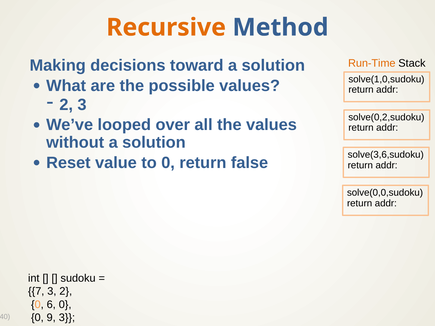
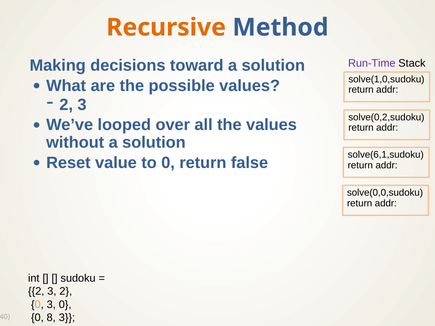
Run-Time colour: orange -> purple (372, 63)
solve(3,6,sudoku: solve(3,6,sudoku -> solve(6,1,sudoku (386, 155)
7: 7 -> 2 (36, 292)
0 6: 6 -> 3 (51, 305)
9: 9 -> 8 (51, 318)
